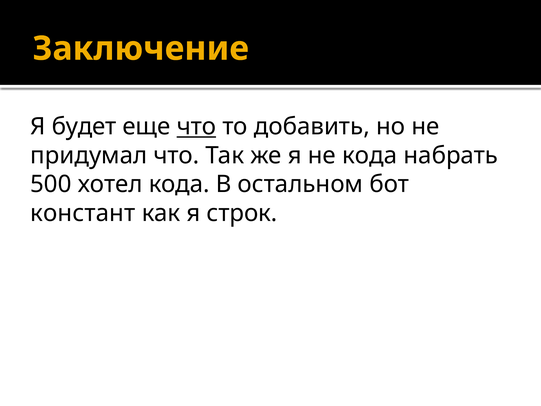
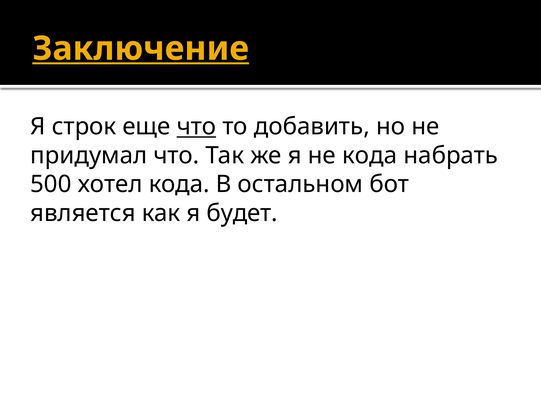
Заключение underline: none -> present (141, 49)
будет: будет -> строк (84, 127)
констант: констант -> является (83, 213)
строк: строк -> будет (242, 213)
